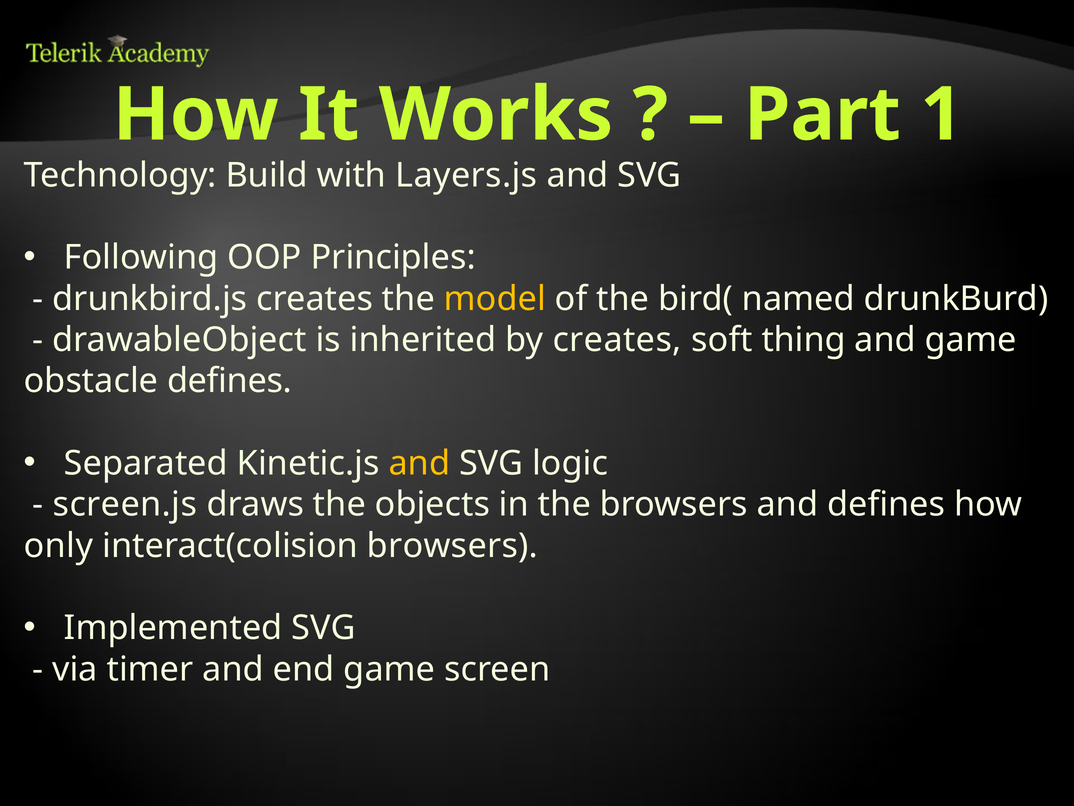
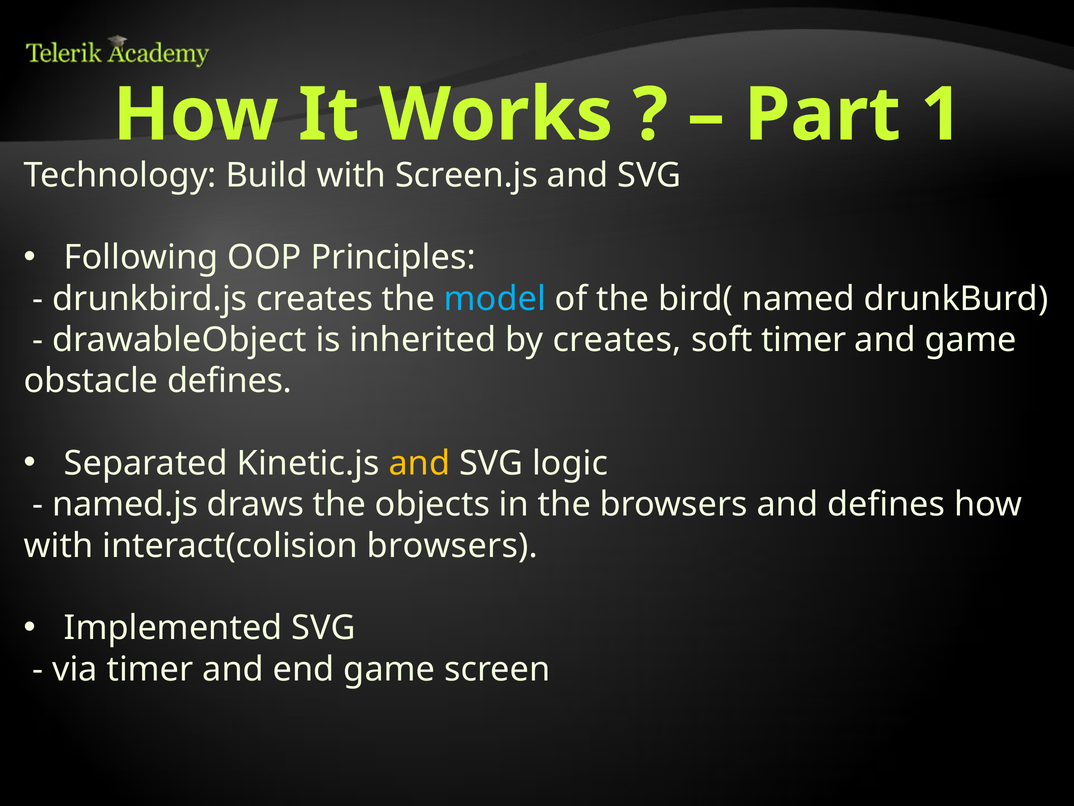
Layers.js: Layers.js -> Screen.js (467, 175)
model colour: yellow -> light blue (495, 298)
soft thing: thing -> timer (804, 340)
screen.js: screen.js -> named.js (125, 504)
only: only -> with (58, 545)
